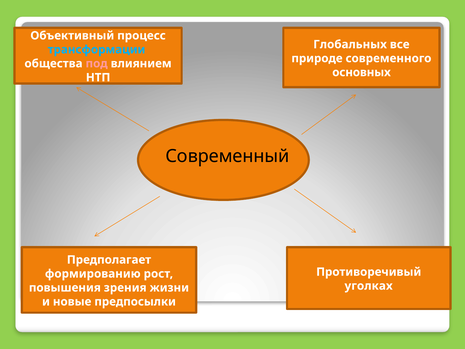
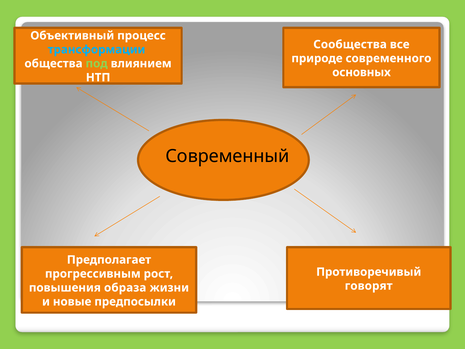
Глобальных: Глобальных -> Сообщества (350, 44)
под colour: pink -> light green (97, 63)
формированию: формированию -> прогрессивным (93, 274)
уголках: уголках -> говорят (369, 286)
зрения: зрения -> образа (125, 288)
